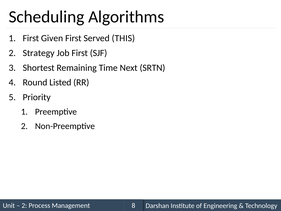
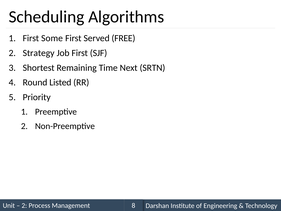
Given: Given -> Some (52, 38)
THIS: THIS -> FREE (123, 38)
